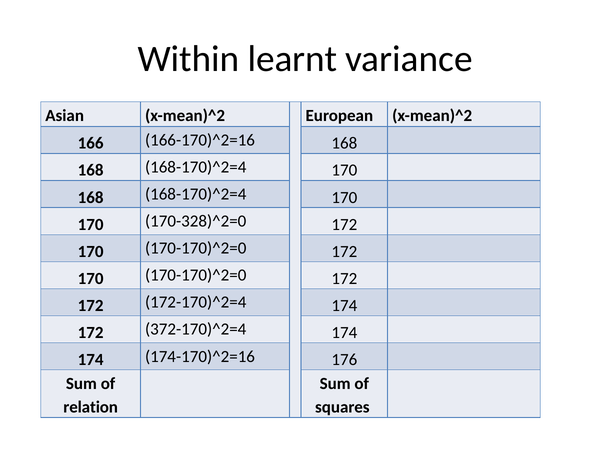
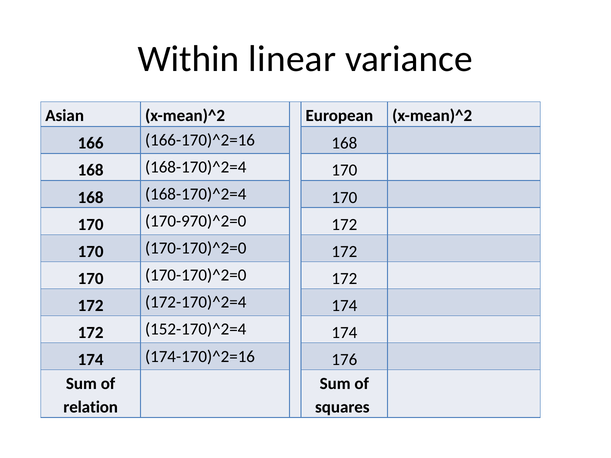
learnt: learnt -> linear (292, 59)
170-328)^2=0: 170-328)^2=0 -> 170-970)^2=0 (196, 221)
372-170)^2=4: 372-170)^2=4 -> 152-170)^2=4 (196, 330)
